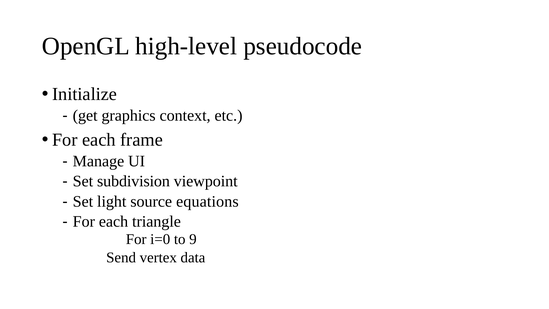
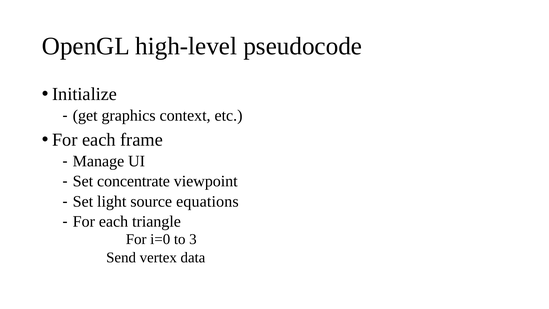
subdivision: subdivision -> concentrate (133, 181)
9: 9 -> 3 (193, 239)
